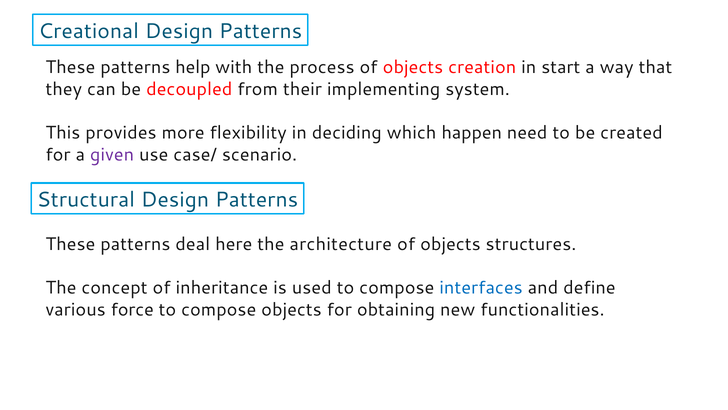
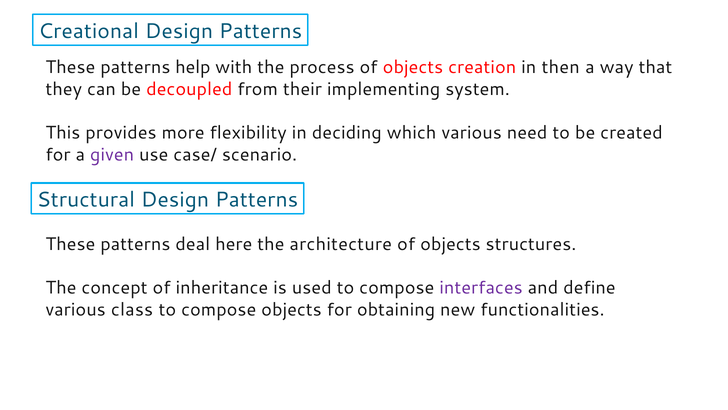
start: start -> then (561, 67)
which happen: happen -> various (472, 133)
interfaces colour: blue -> purple (481, 287)
force: force -> class (132, 309)
